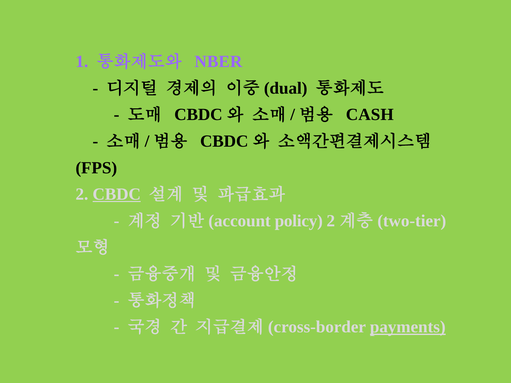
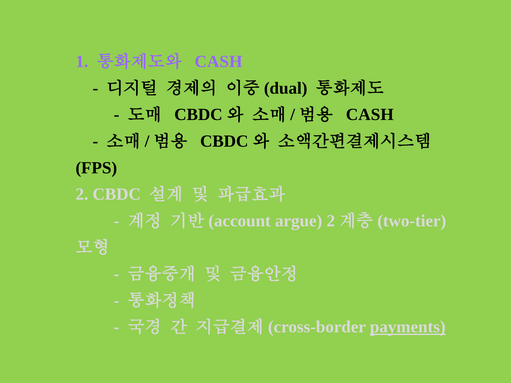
NBER: NBER -> CASH (218, 62)
CBDC underline: present -> none (117, 194)
policy: policy -> argue (299, 221)
